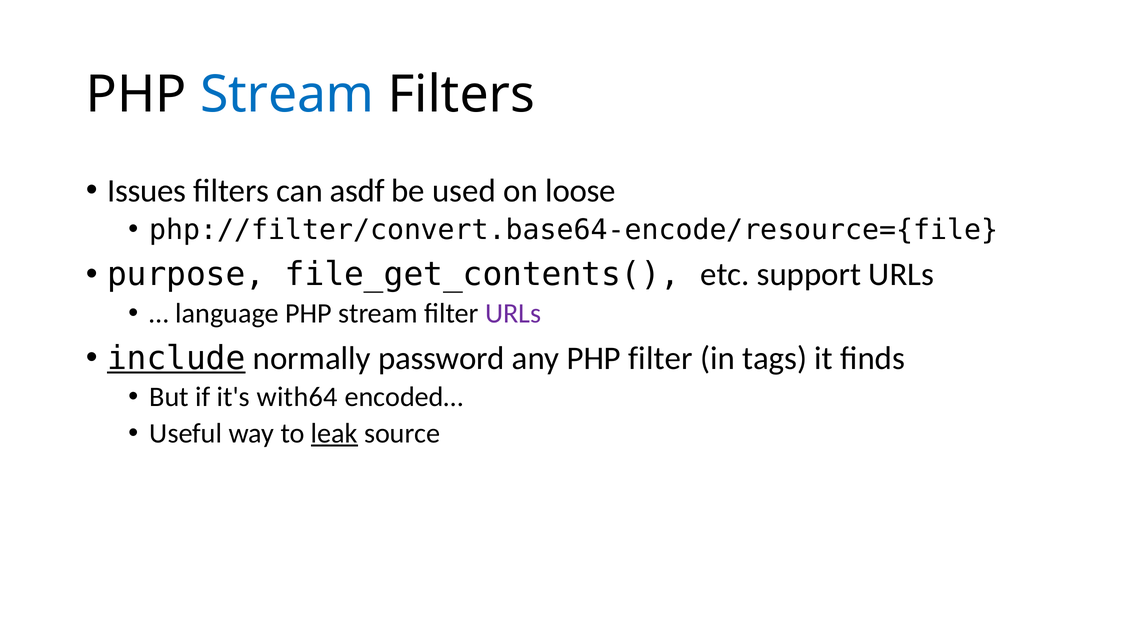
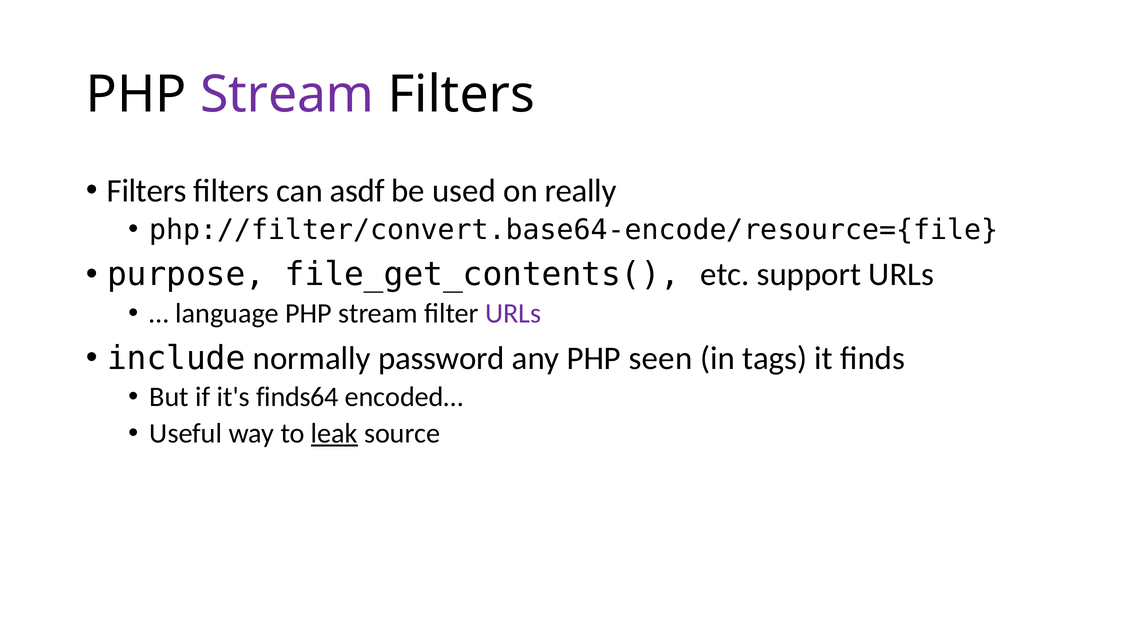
Stream colour: blue -> purple (287, 95)
Issues: Issues -> Filters (147, 191)
loose: loose -> really (581, 191)
include underline: present -> none (176, 358)
PHP filter: filter -> seen (660, 358)
with64: with64 -> finds64 (297, 397)
